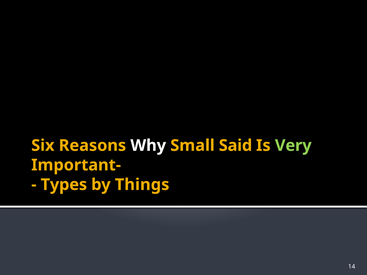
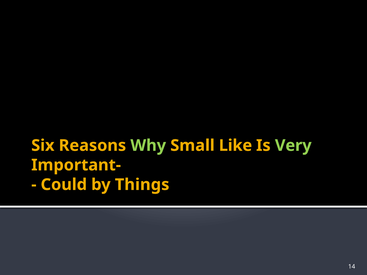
Why colour: white -> light green (148, 146)
Said: Said -> Like (235, 146)
Types: Types -> Could (64, 185)
